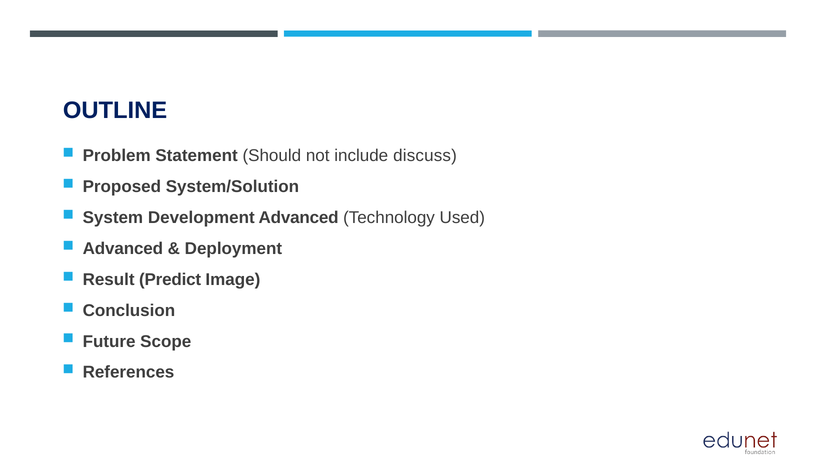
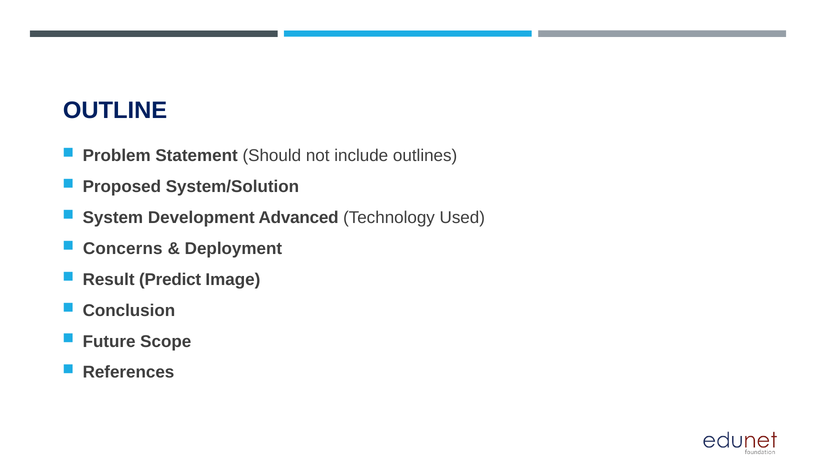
discuss: discuss -> outlines (425, 156)
Advanced: Advanced -> Concerns (123, 249)
